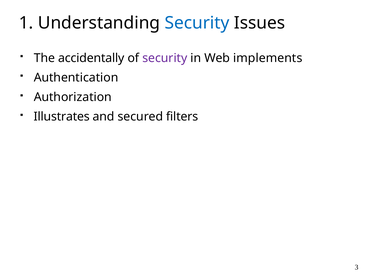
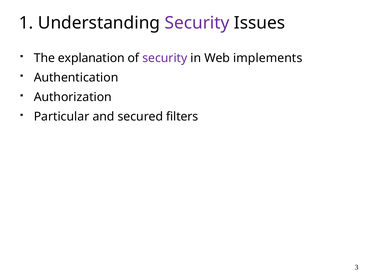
Security colour: blue -> purple (197, 23)
accidentally: accidentally -> explanation (91, 58)
Illustrates: Illustrates -> Particular (62, 117)
